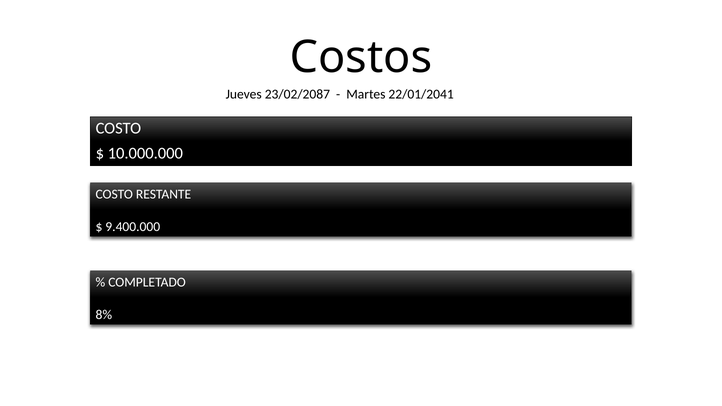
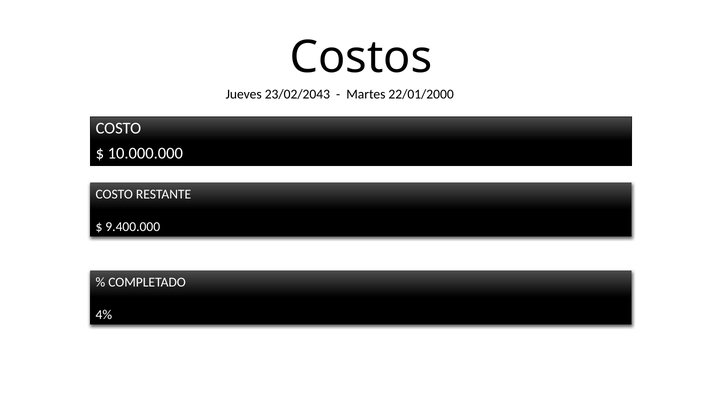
23/02/2087: 23/02/2087 -> 23/02/2043 (297, 94)
22/01/2041: 22/01/2041 -> 22/01/2000 (421, 94)
8%: 8% -> 4% (104, 315)
